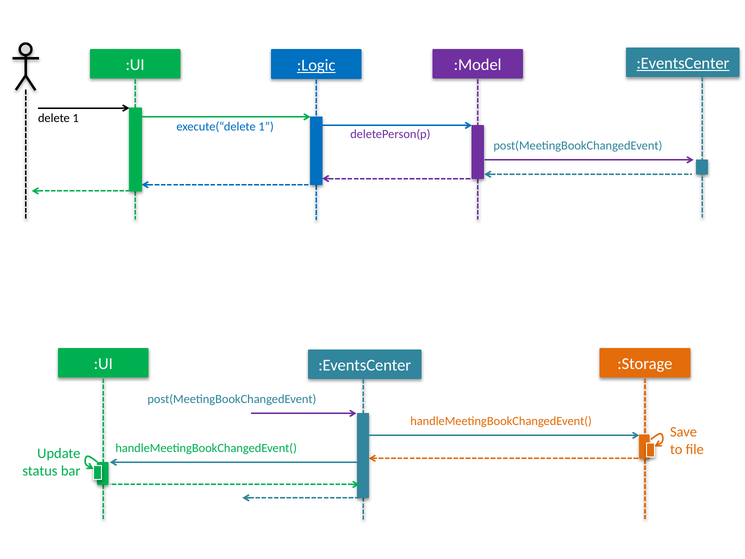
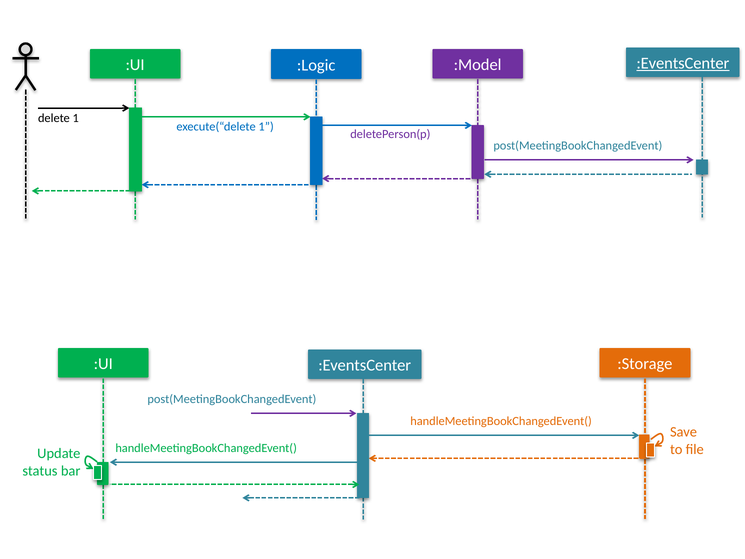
:Logic underline: present -> none (316, 65)
